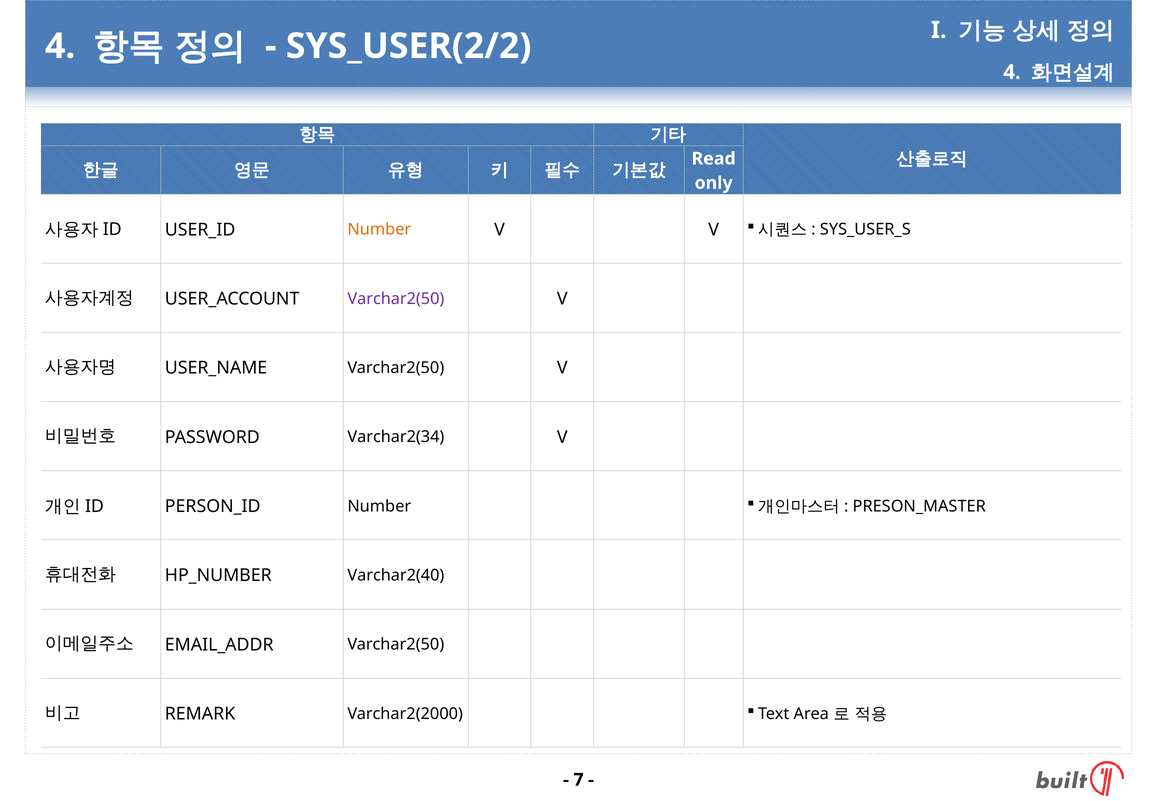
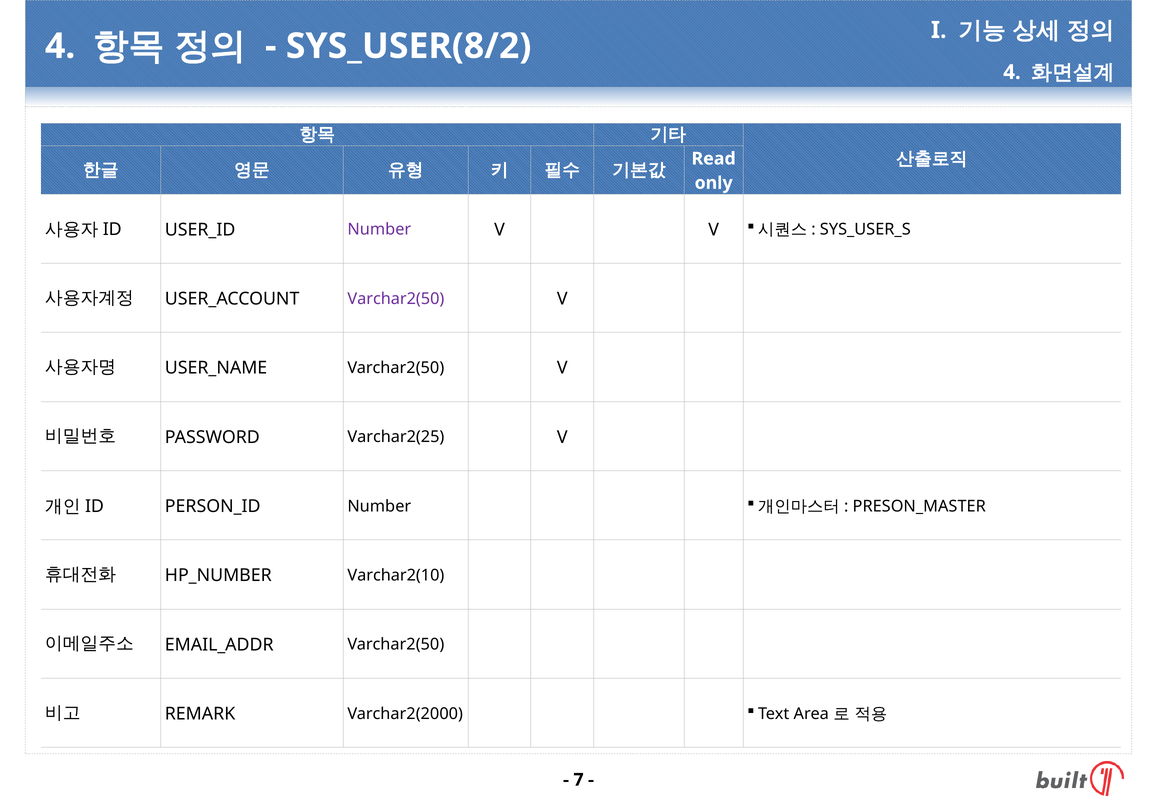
SYS_USER(2/2: SYS_USER(2/2 -> SYS_USER(8/2 (409, 46)
Number colour: orange -> purple (379, 230)
Varchar2(34: Varchar2(34 -> Varchar2(25 (396, 437)
Varchar2(40: Varchar2(40 -> Varchar2(10 (396, 575)
